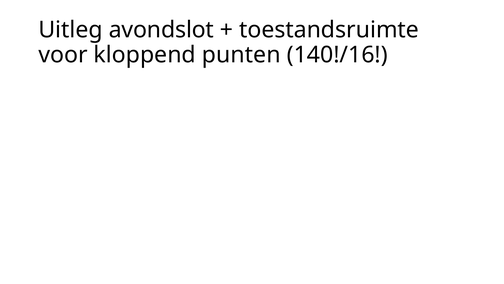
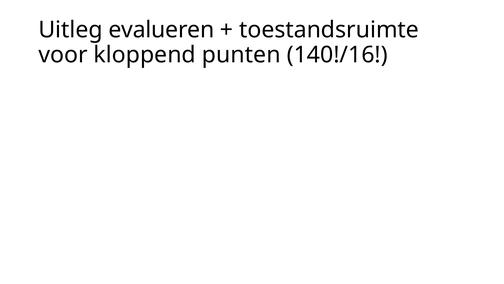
avondslot: avondslot -> evalueren (161, 30)
